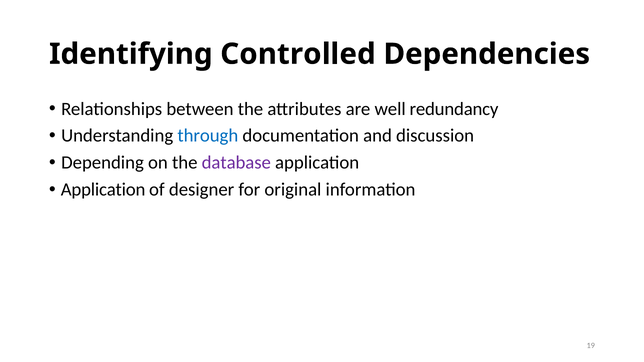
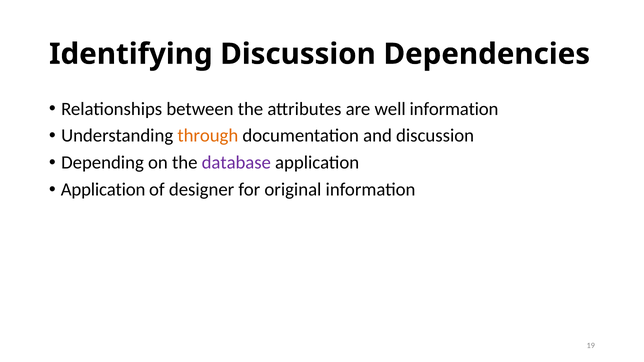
Identifying Controlled: Controlled -> Discussion (298, 54)
well redundancy: redundancy -> information (454, 109)
through colour: blue -> orange (208, 136)
